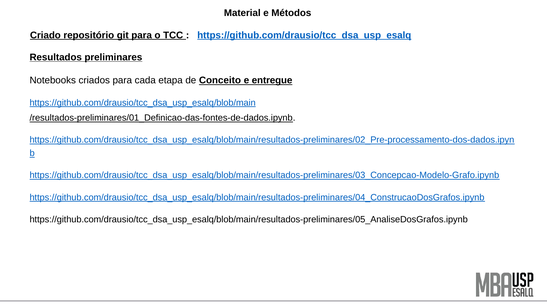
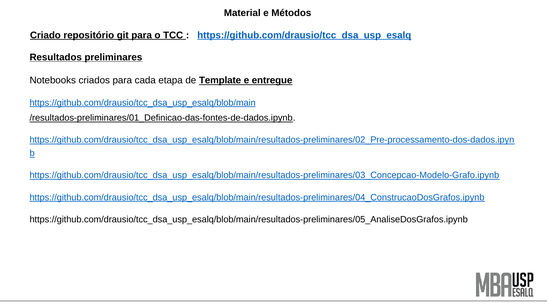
Conceito: Conceito -> Template (220, 80)
